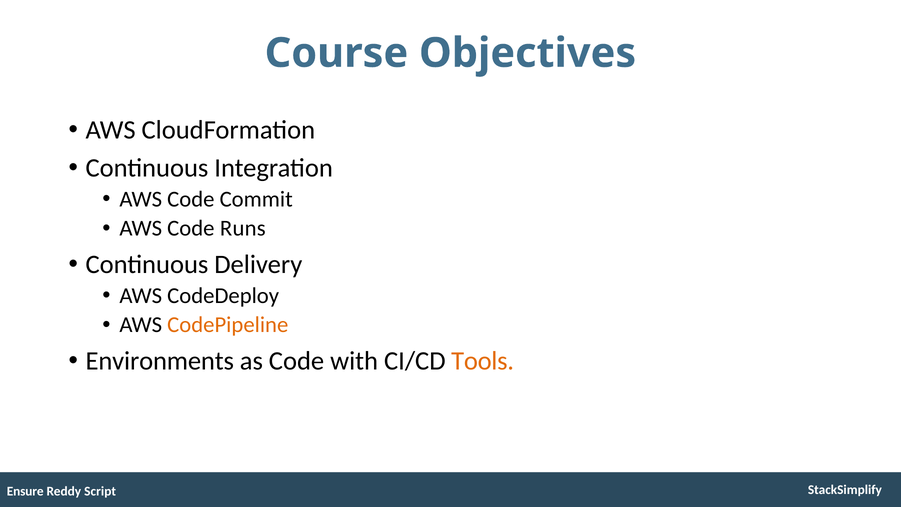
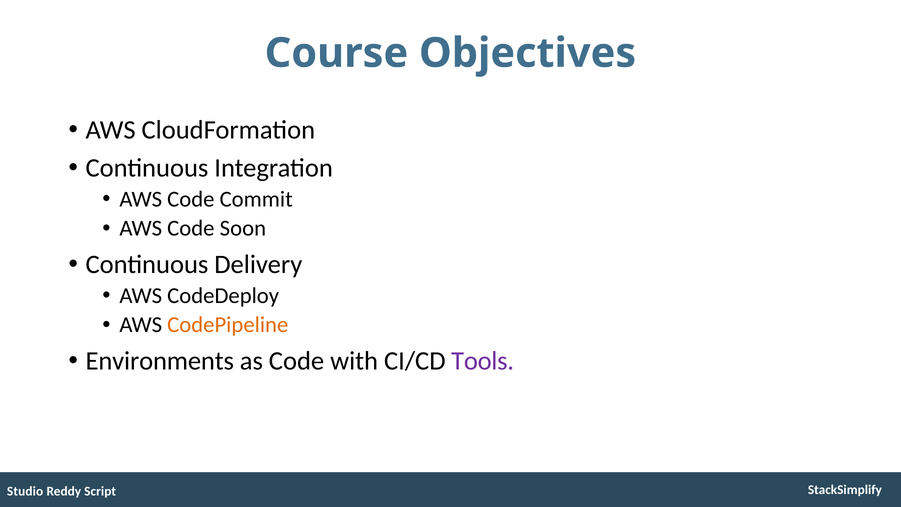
Runs: Runs -> Soon (243, 228)
Tools colour: orange -> purple (483, 361)
Ensure: Ensure -> Studio (25, 491)
